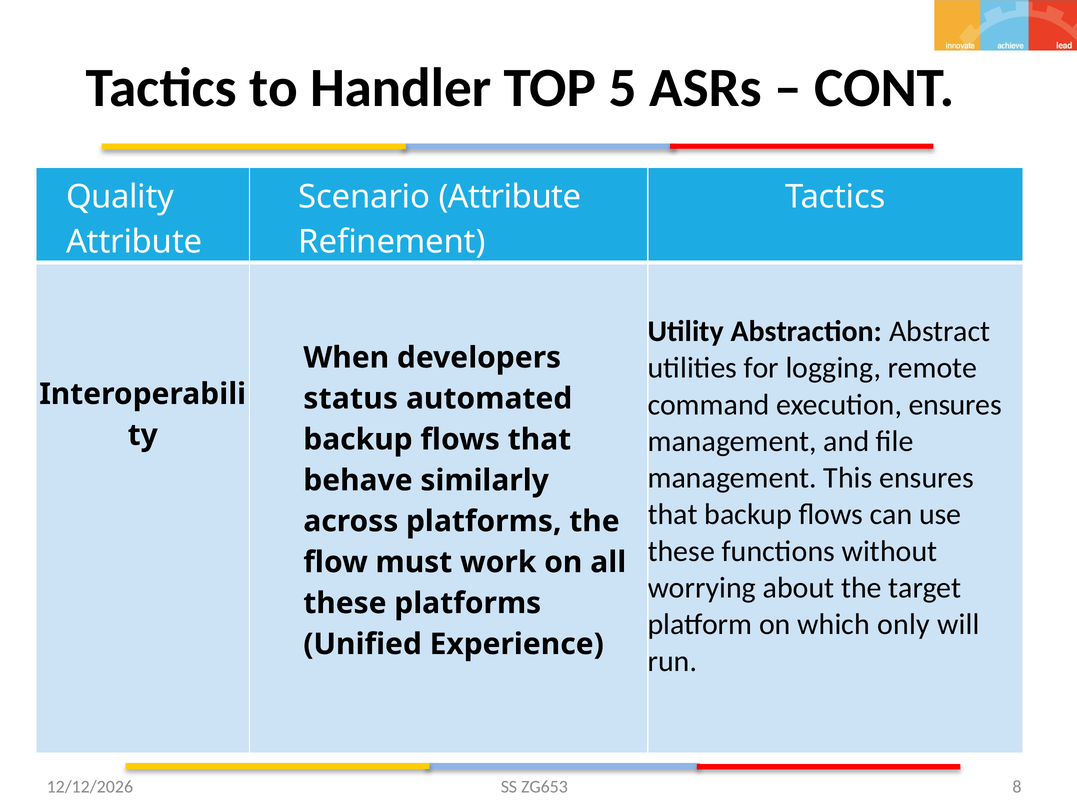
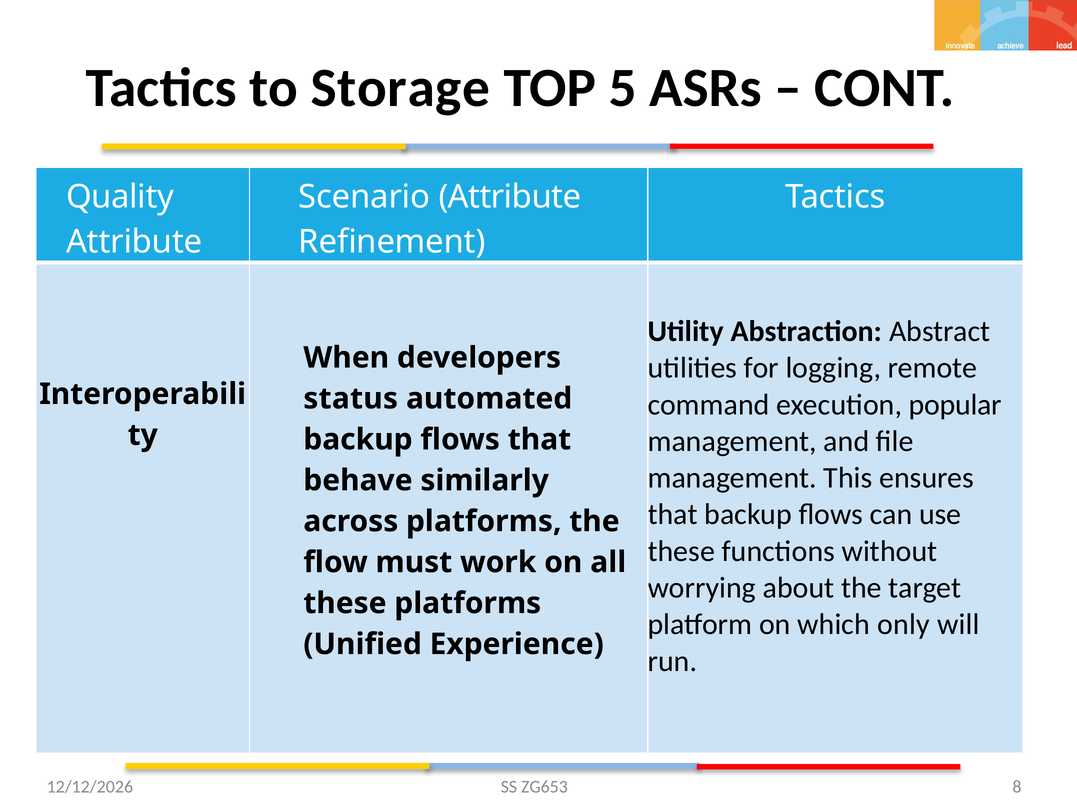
Handler: Handler -> Storage (400, 88)
execution ensures: ensures -> popular (955, 405)
